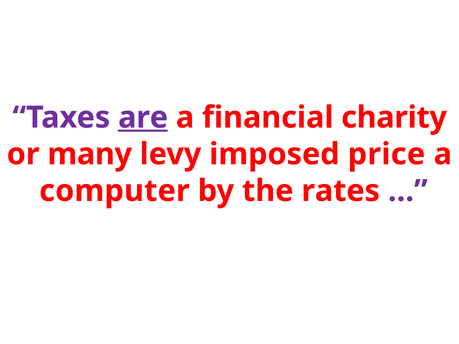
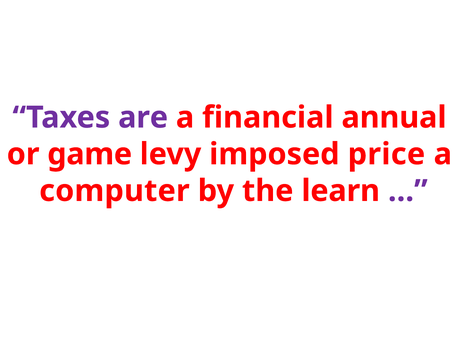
are underline: present -> none (143, 118)
charity: charity -> annual (394, 118)
many: many -> game (90, 154)
rates: rates -> learn (341, 191)
